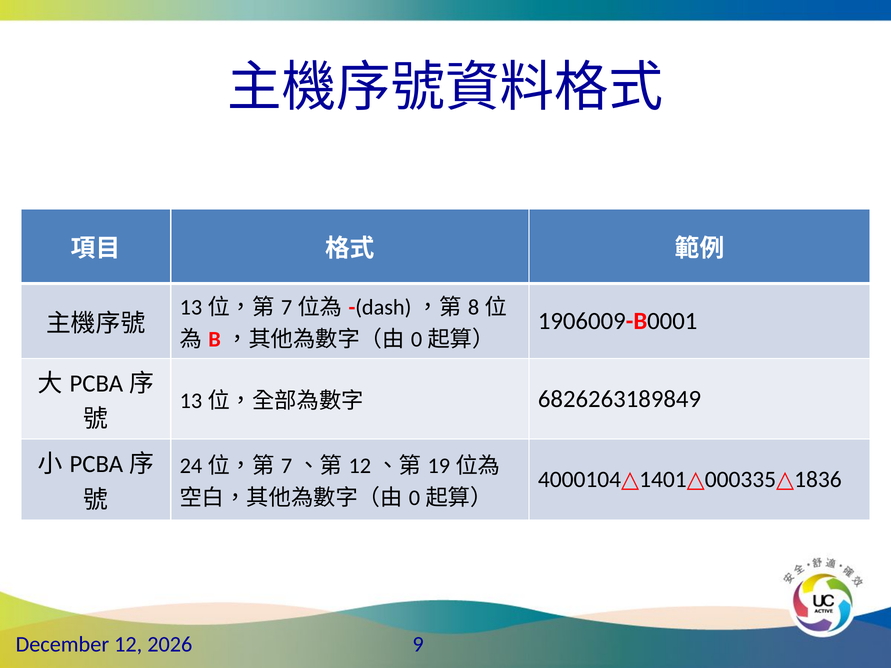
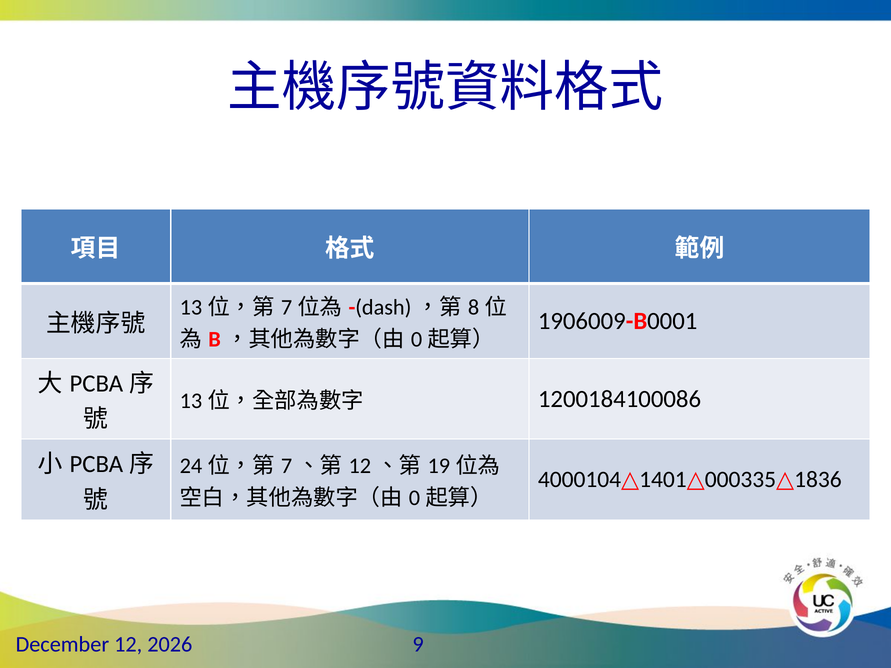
6826263189849: 6826263189849 -> 1200184100086 (619, 399)
